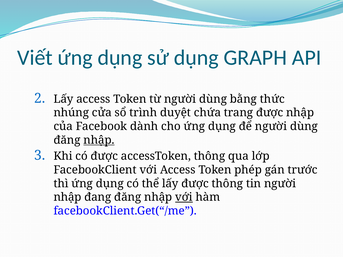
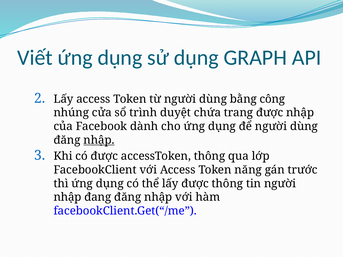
thức: thức -> công (272, 99)
phép: phép -> năng (248, 170)
với underline: present -> none (184, 197)
